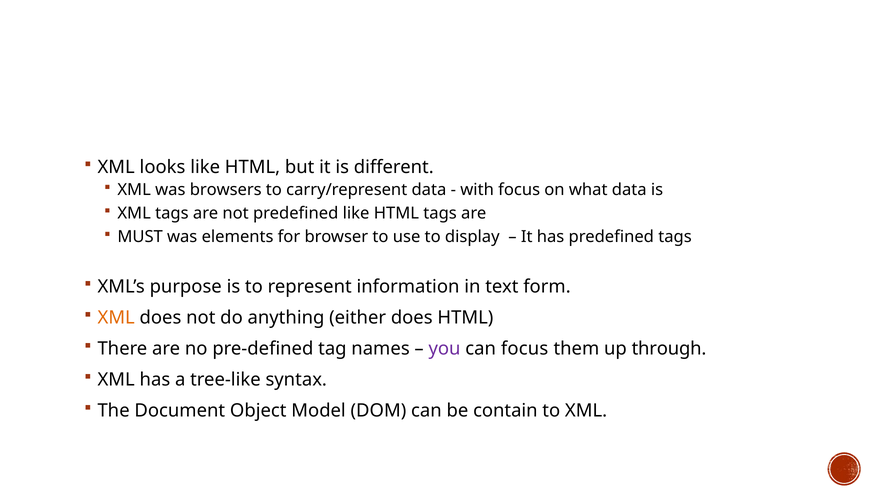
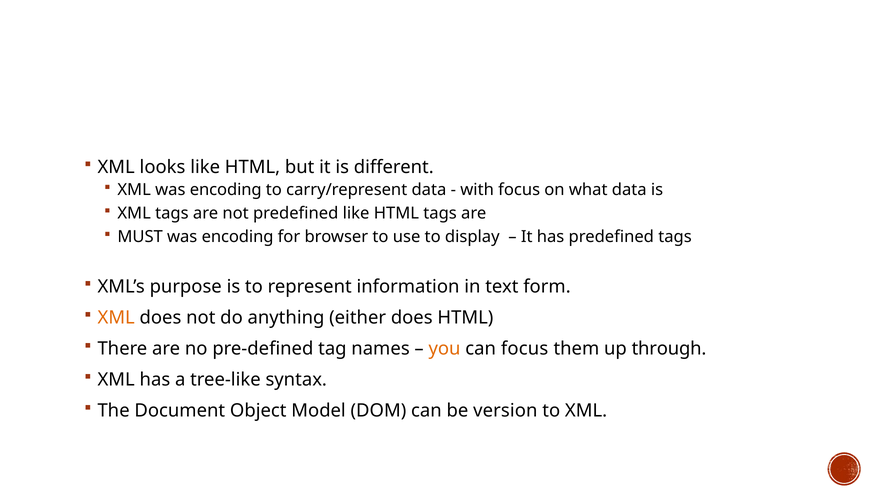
XML was browsers: browsers -> encoding (226, 190)
elements: elements -> encoding (238, 237)
you colour: purple -> orange (445, 348)
contain: contain -> version (505, 410)
